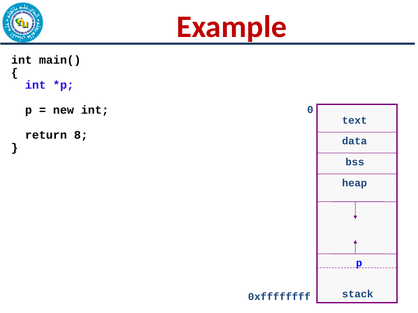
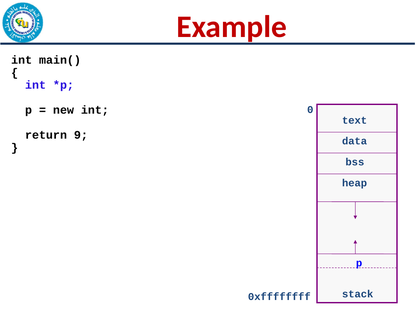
8: 8 -> 9 (81, 135)
